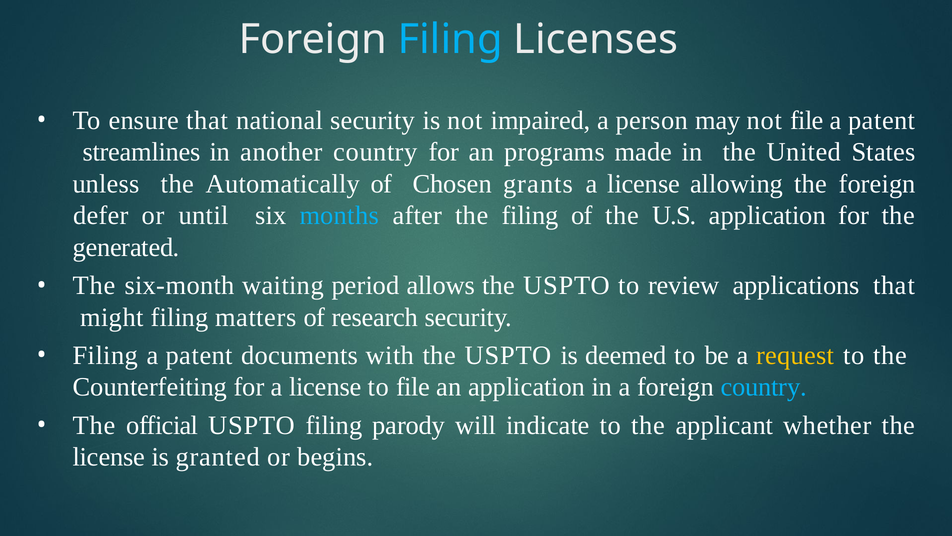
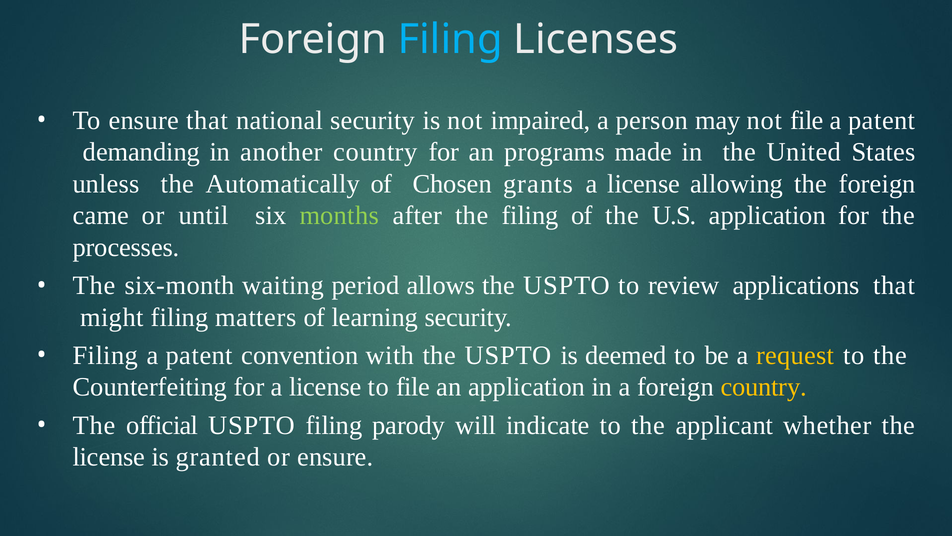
streamlines: streamlines -> demanding (141, 152)
defer: defer -> came (101, 216)
months colour: light blue -> light green (339, 216)
generated: generated -> processes (126, 247)
research: research -> learning (375, 317)
documents: documents -> convention (300, 355)
country colour: light blue -> yellow (764, 387)
or begins: begins -> ensure (335, 457)
